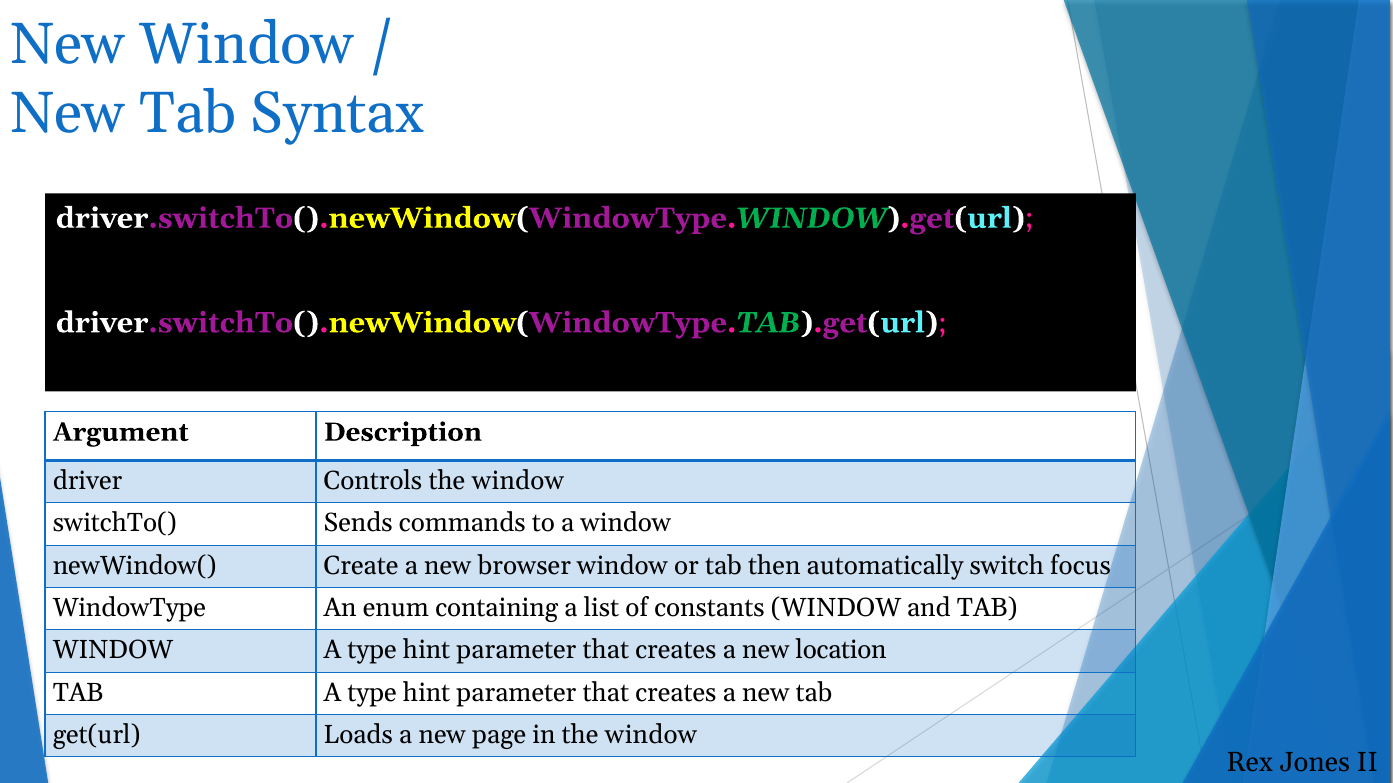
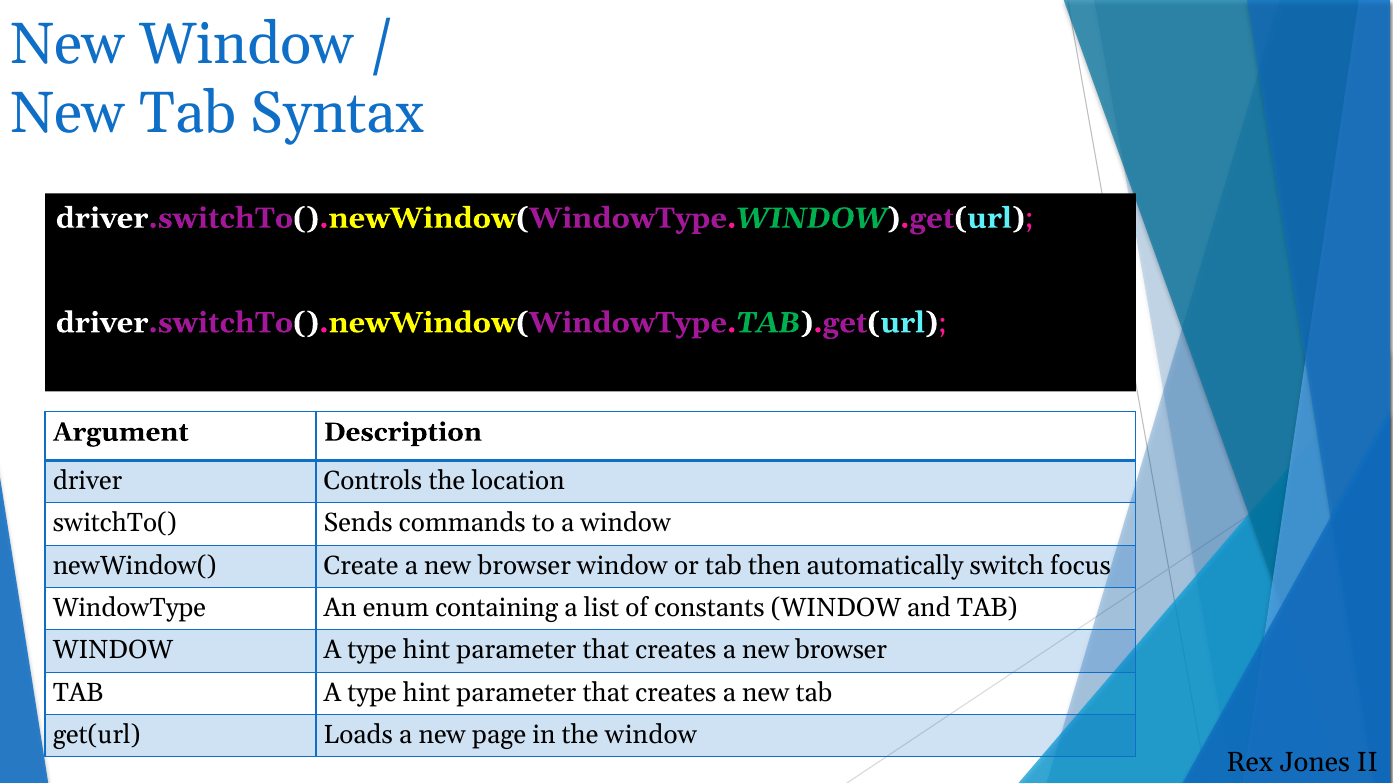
Controls the window: window -> location (518, 481)
creates a new location: location -> browser (841, 651)
